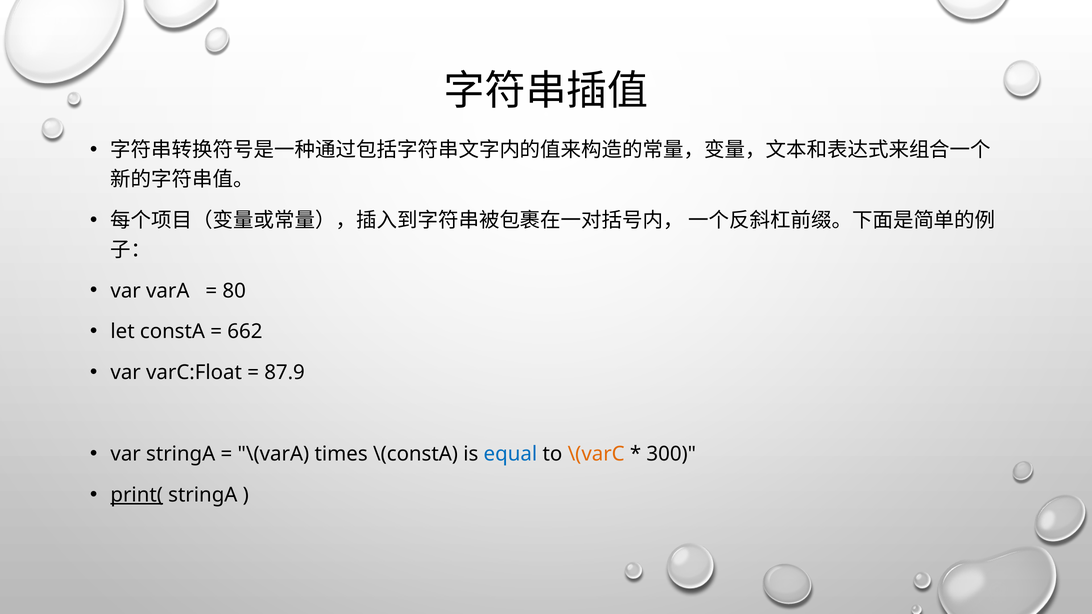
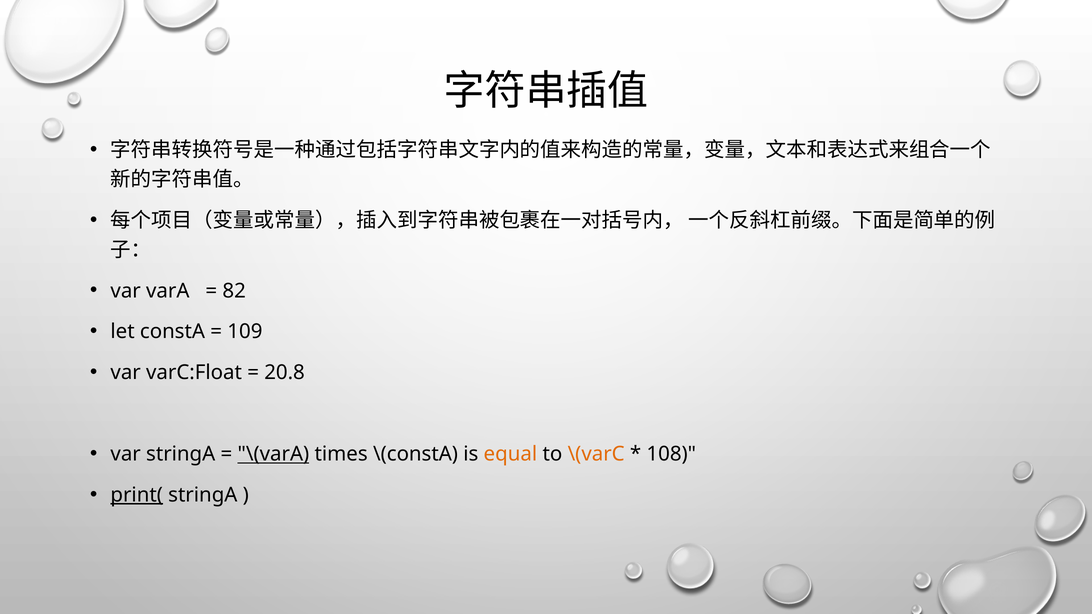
80: 80 -> 82 (234, 291)
662: 662 -> 109 (245, 332)
87.9: 87.9 -> 20.8 (285, 373)
\(varA underline: none -> present (273, 454)
equal colour: blue -> orange (510, 454)
300: 300 -> 108 (671, 454)
